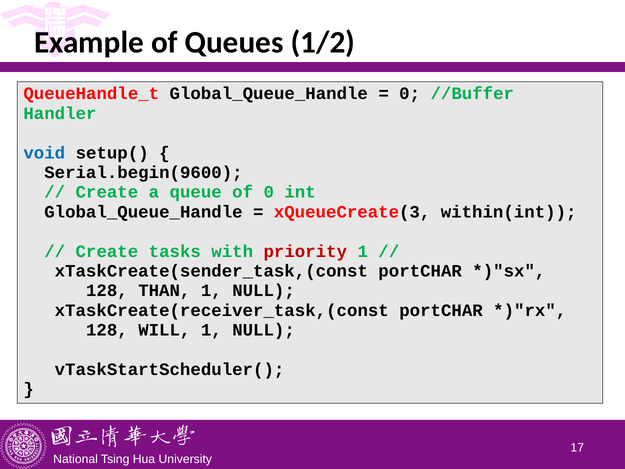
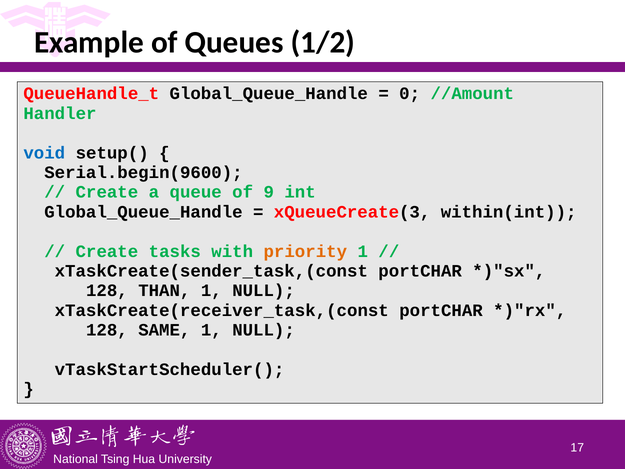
//Buffer: //Buffer -> //Amount (472, 94)
of 0: 0 -> 9 (269, 192)
priority colour: red -> orange (305, 251)
WILL: WILL -> SAME (164, 330)
